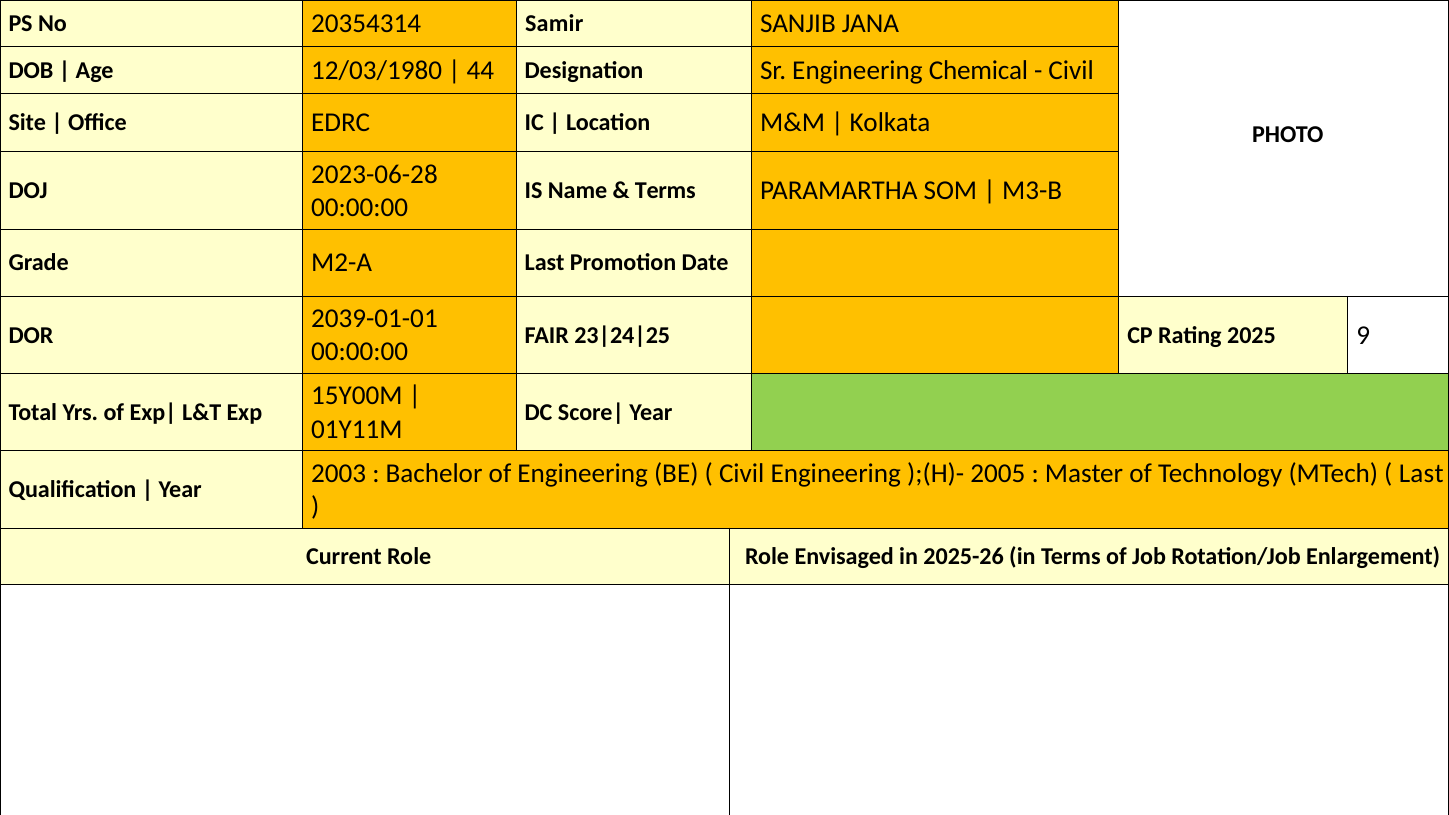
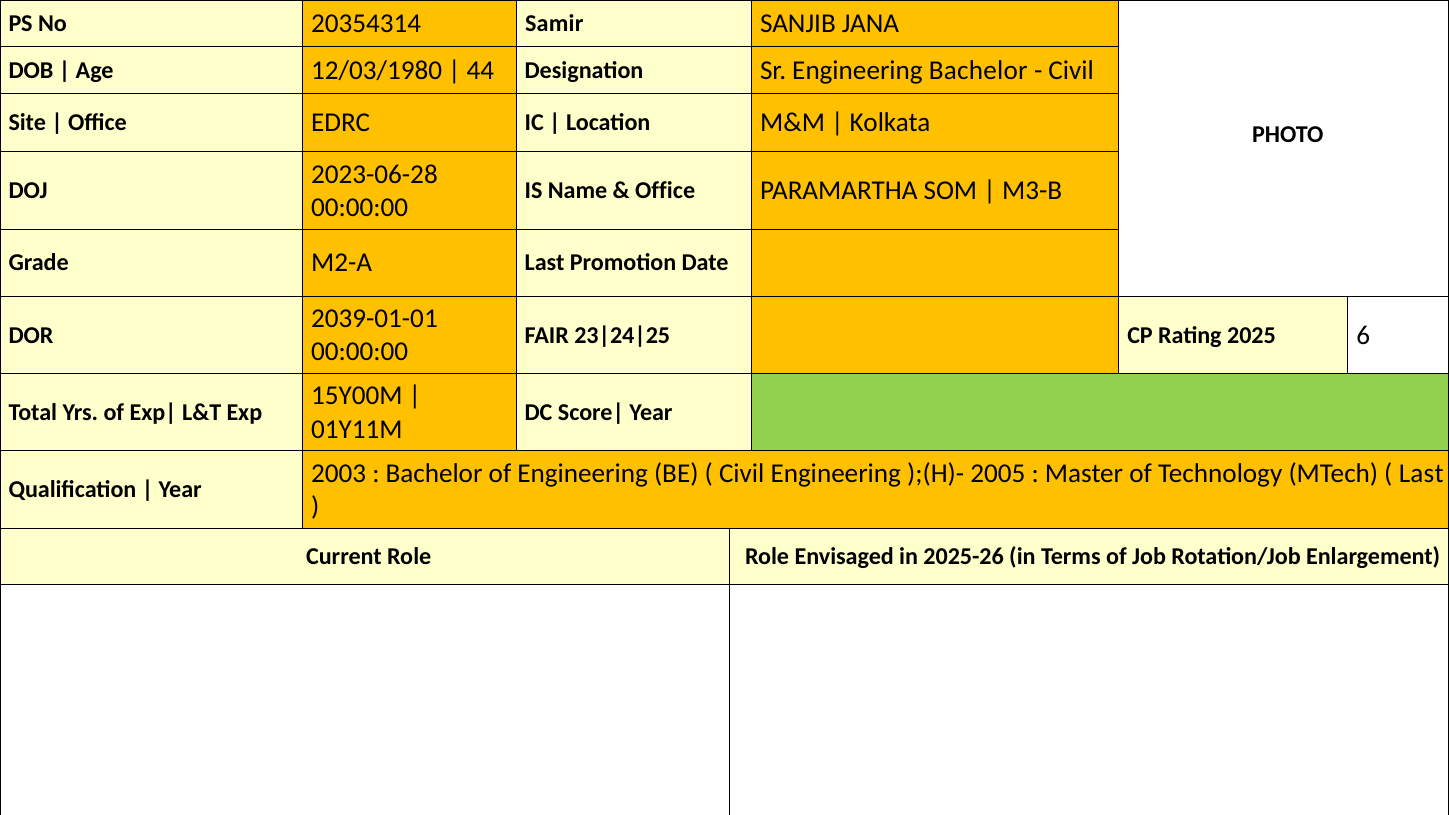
Engineering Chemical: Chemical -> Bachelor (978, 70)
Terms: Terms -> Office (665, 191)
9: 9 -> 6 (1363, 335)
